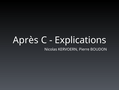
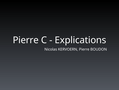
Après: Après -> Pierre (26, 40)
